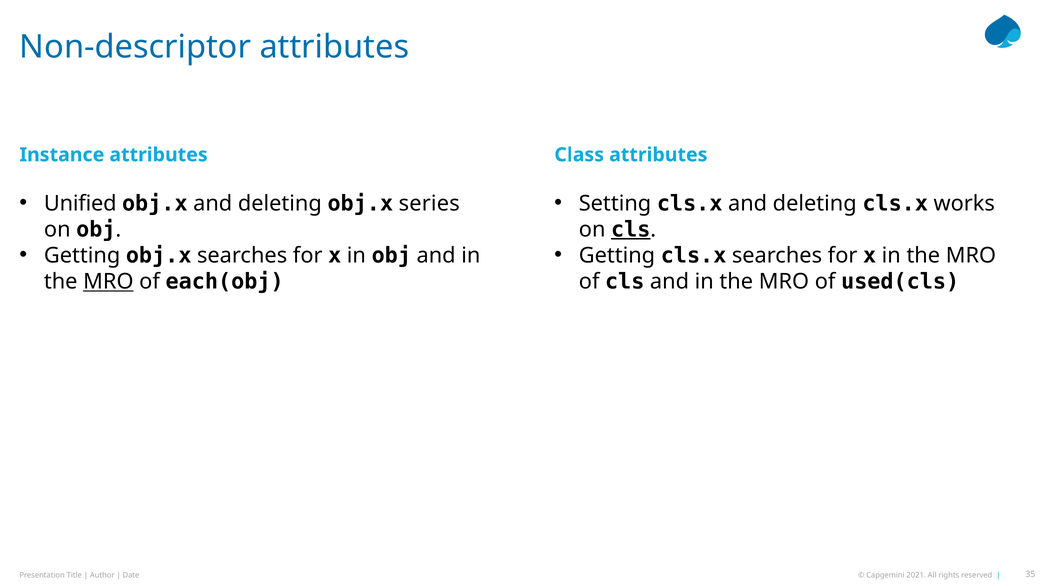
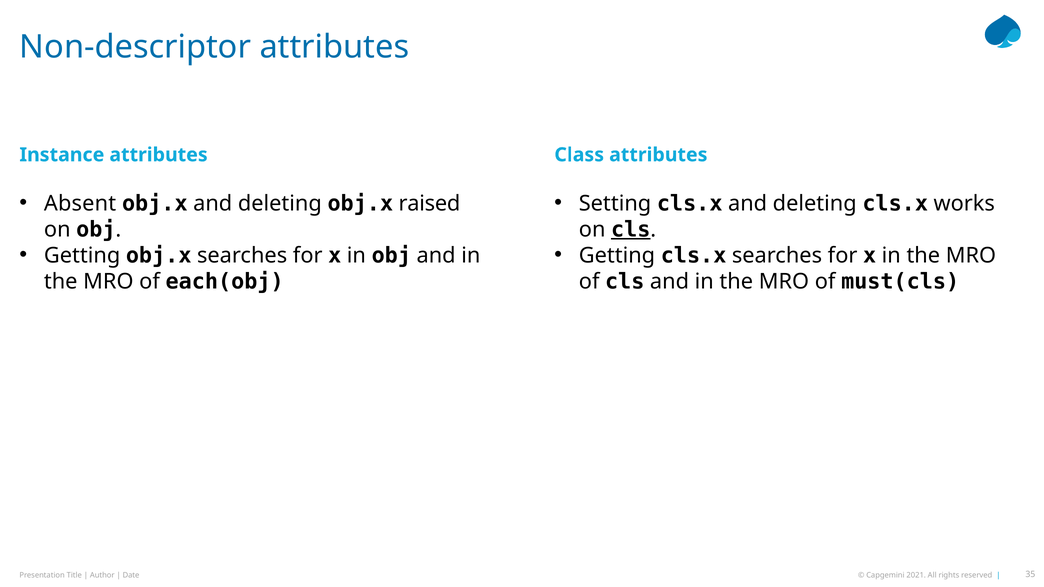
Unified: Unified -> Absent (80, 203)
series: series -> raised (429, 203)
MRO underline: present -> none (108, 282)
used(cls: used(cls -> must(cls (900, 282)
